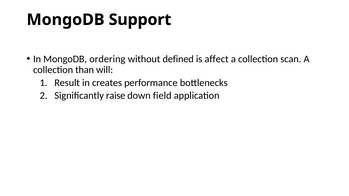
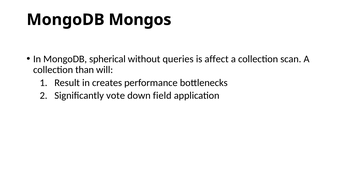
Support: Support -> Mongos (140, 20)
ordering: ordering -> spherical (107, 59)
defined: defined -> queries (178, 59)
raise: raise -> vote (116, 96)
